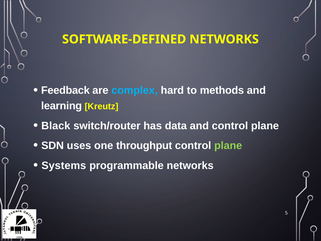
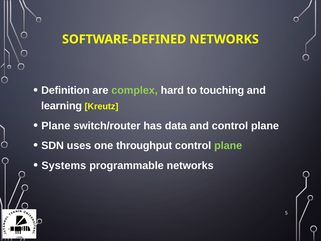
Feedback: Feedback -> Definition (65, 90)
complex colour: light blue -> light green (135, 90)
methods: methods -> touching (222, 90)
Black: Black -> Plane (56, 126)
